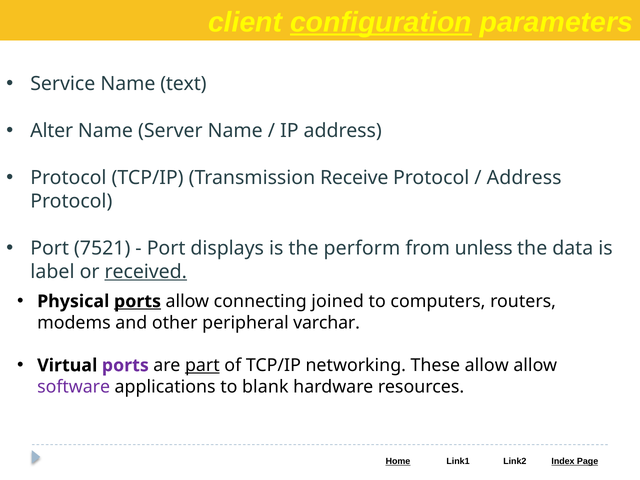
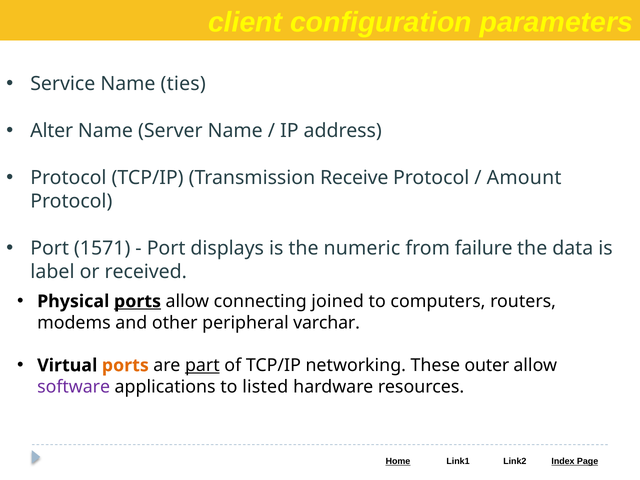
configuration underline: present -> none (381, 22)
text: text -> ties (183, 84)
Address: Address -> Amount (524, 178)
7521: 7521 -> 1571 (102, 248)
perform: perform -> numeric (362, 248)
unless: unless -> failure (484, 248)
received underline: present -> none (146, 272)
ports colour: purple -> orange (125, 365)
These allow: allow -> outer (487, 365)
blank: blank -> listed (265, 387)
